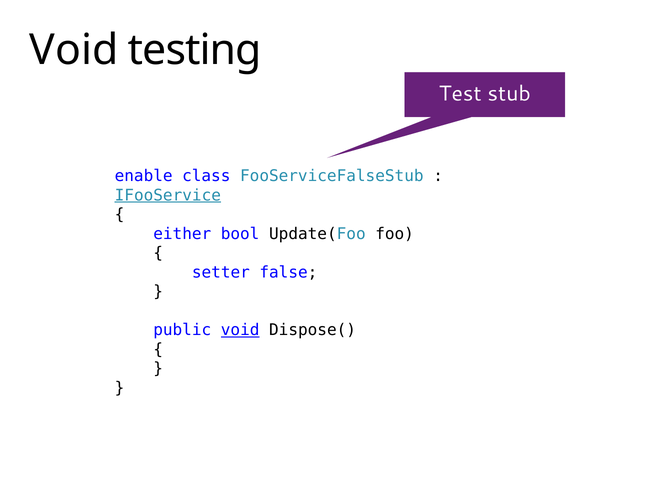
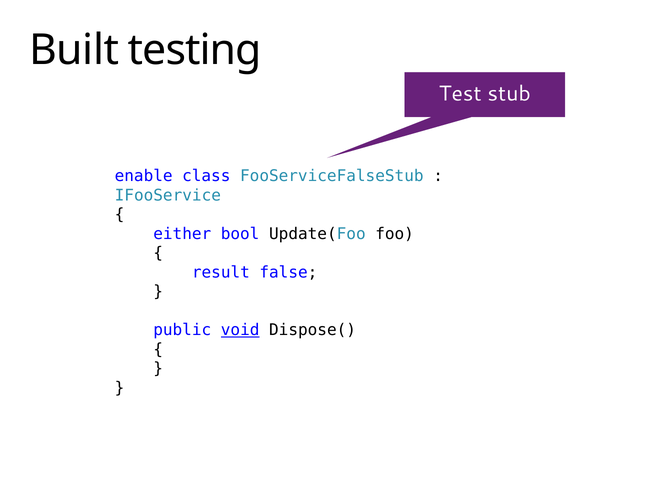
Void: Void -> Built (74, 50)
IFooService underline: present -> none (168, 195)
setter: setter -> result (221, 272)
